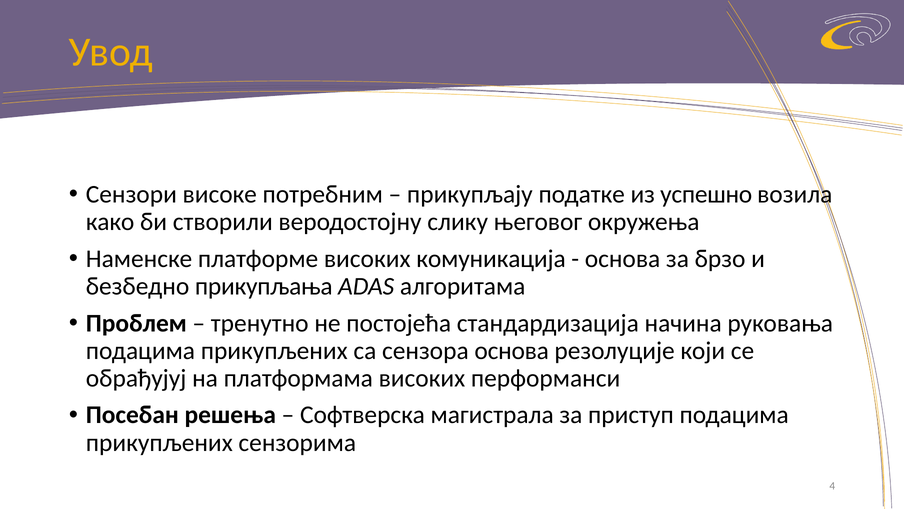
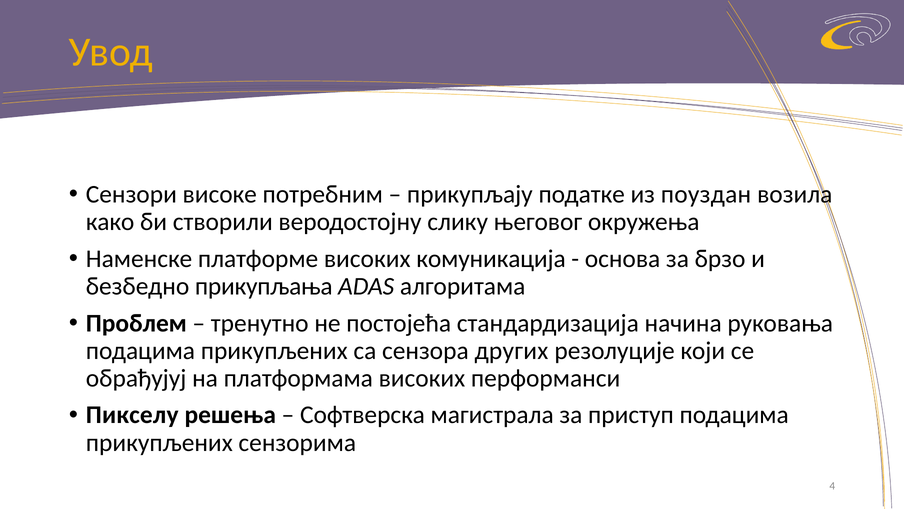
успешно: успешно -> поуздан (706, 194)
сензора основа: основа -> других (511, 350)
Посебан: Посебан -> Пикселу (132, 415)
